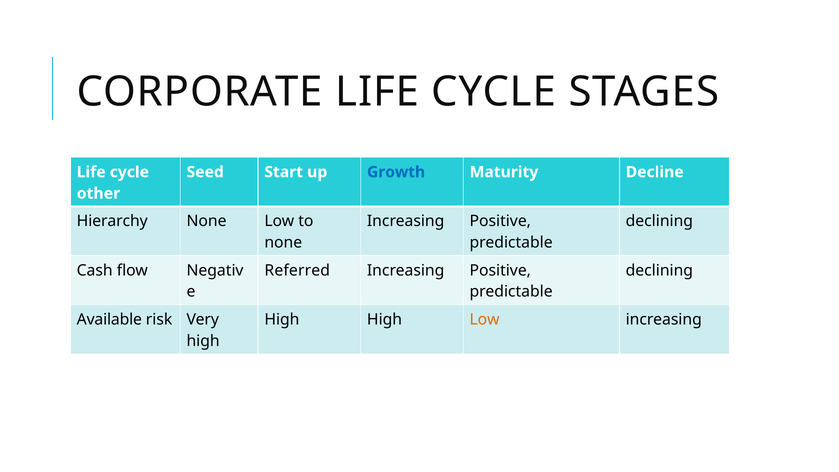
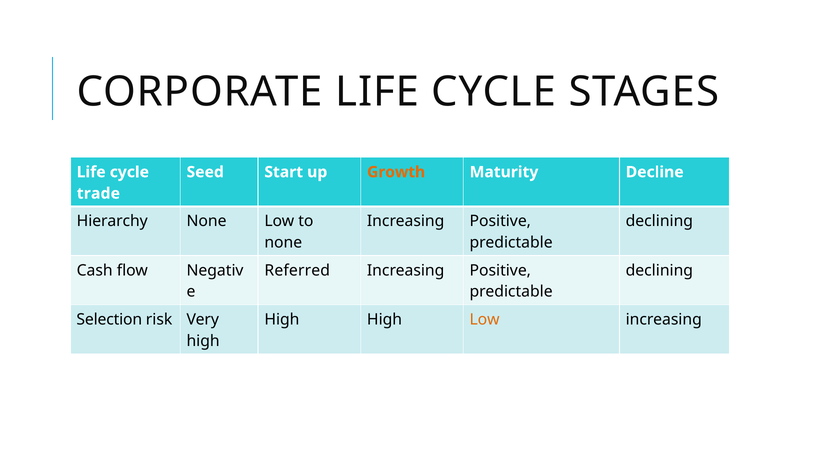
Growth colour: blue -> orange (396, 172)
other: other -> trade (98, 193)
Available: Available -> Selection (109, 319)
